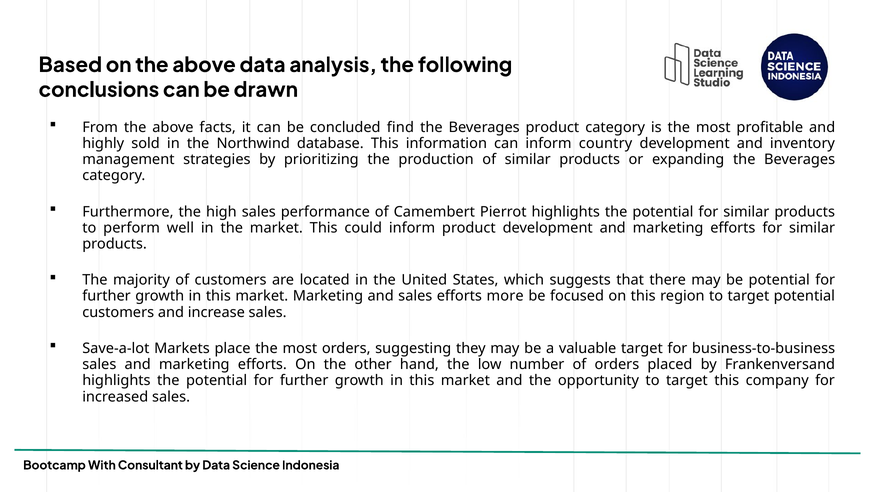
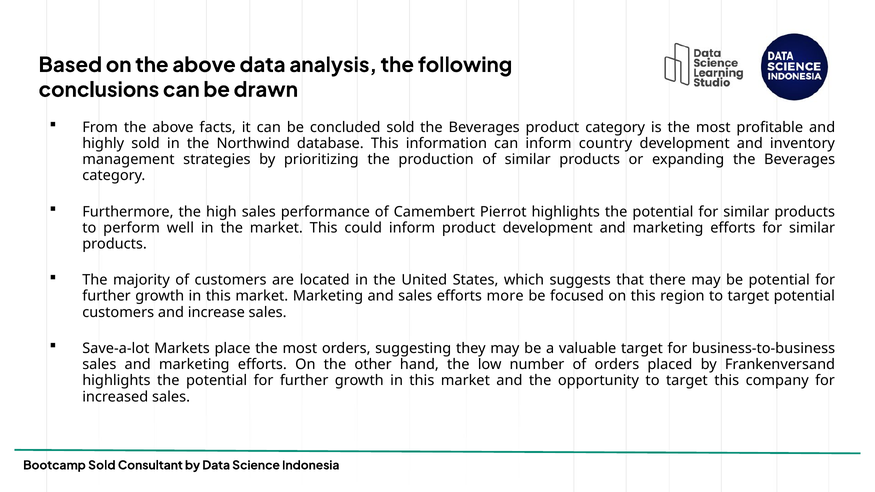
concluded find: find -> sold (401, 127)
With: With -> Sold (102, 466)
